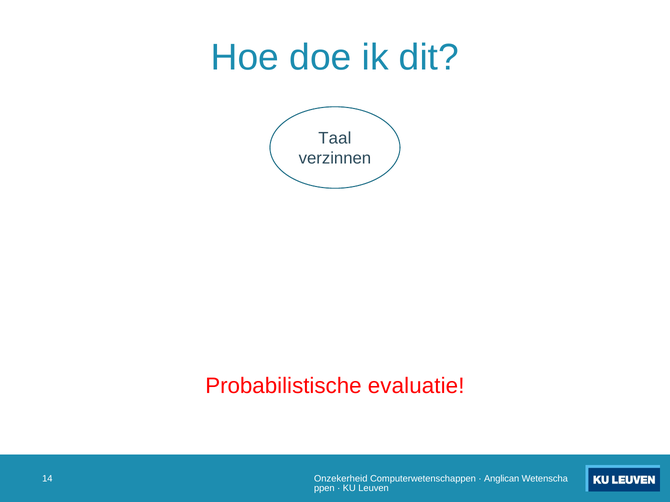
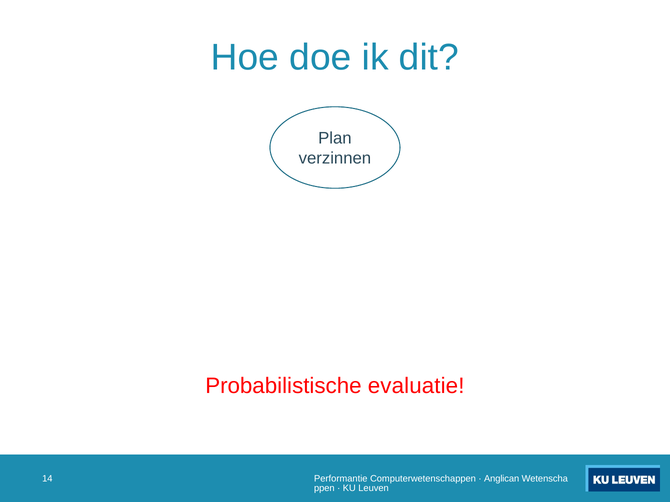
Taal: Taal -> Plan (335, 138)
Onzekerheid: Onzekerheid -> Performantie (341, 479)
